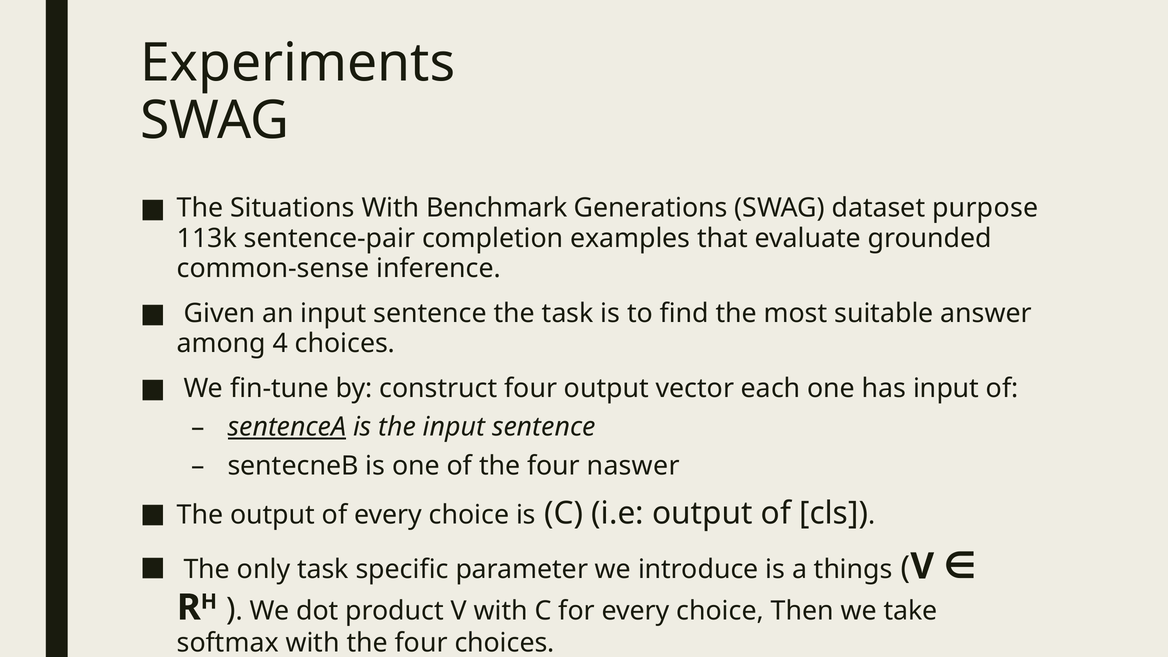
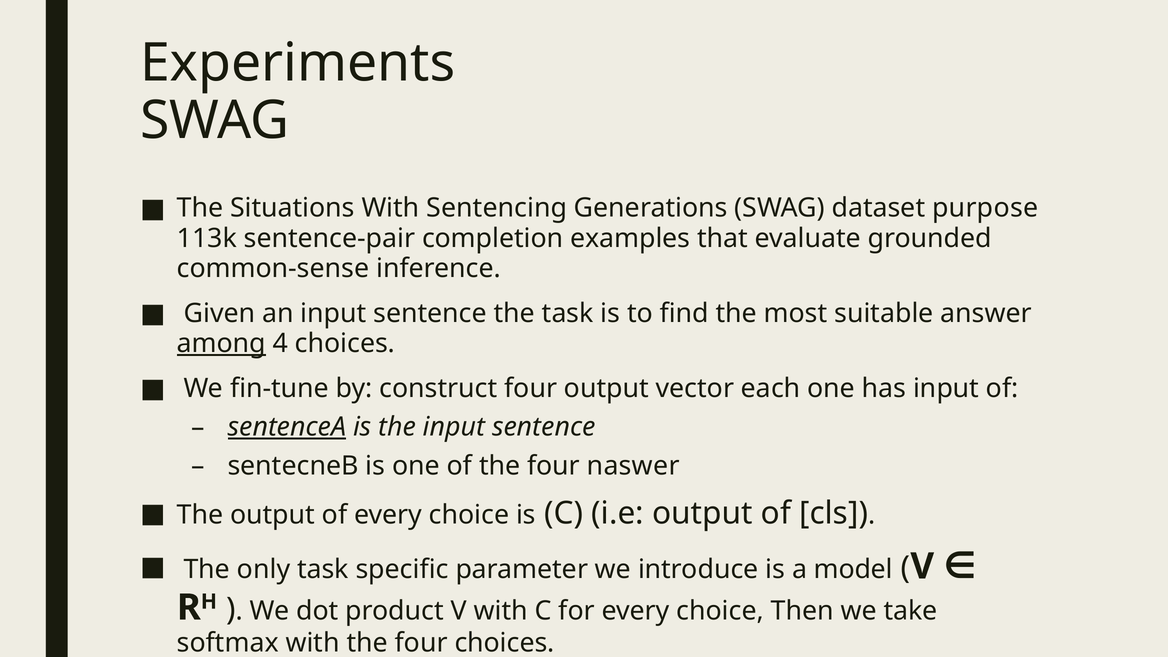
Benchmark: Benchmark -> Sentencing (497, 208)
among underline: none -> present (221, 343)
things: things -> model (853, 570)
